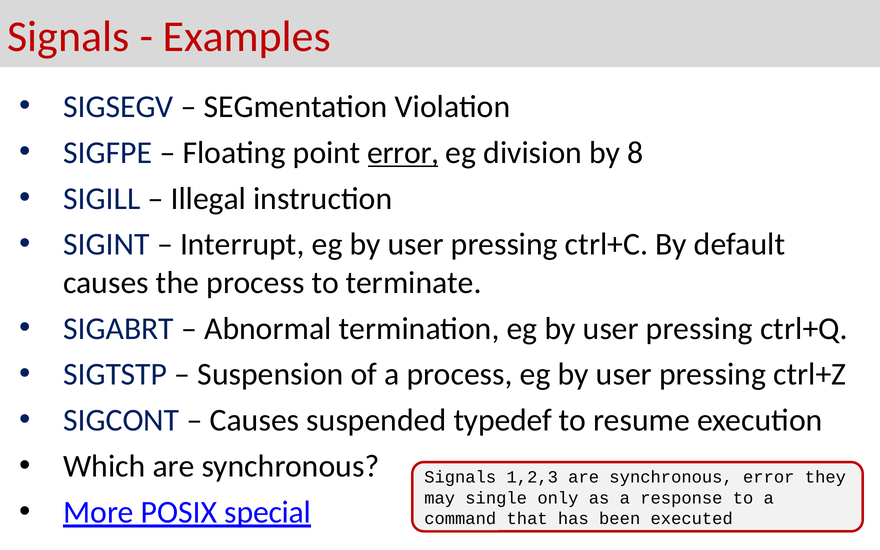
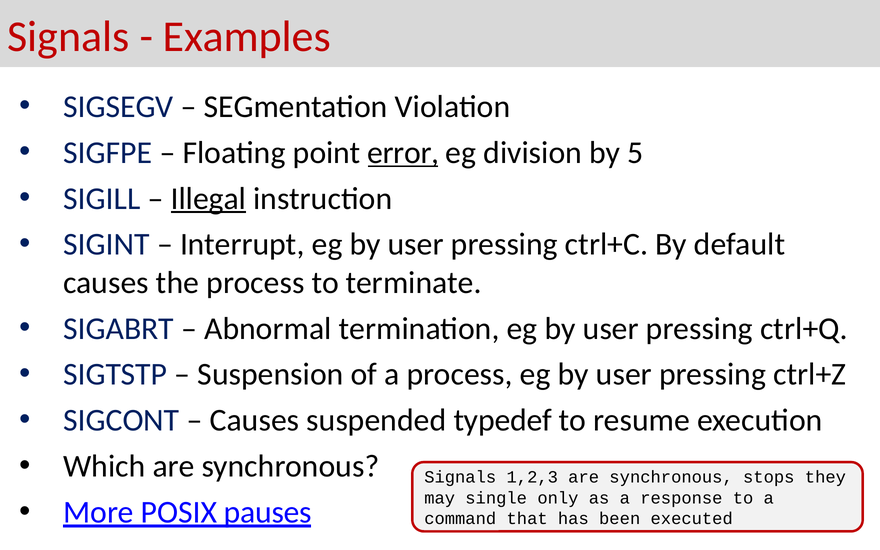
8: 8 -> 5 (635, 153)
Illegal underline: none -> present (208, 199)
synchronous error: error -> stops (769, 477)
special: special -> pauses (268, 512)
